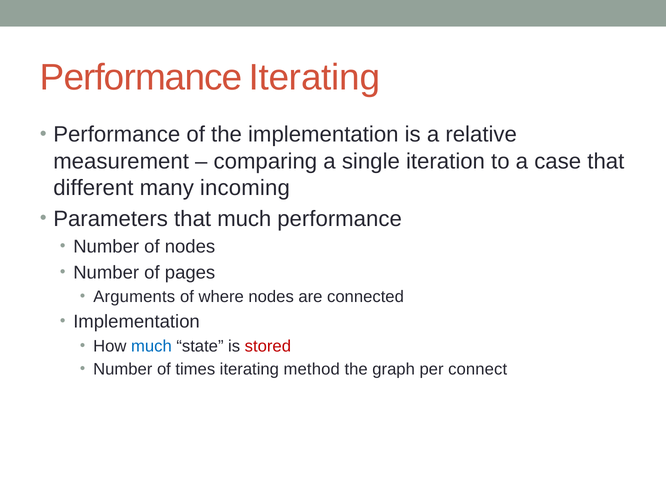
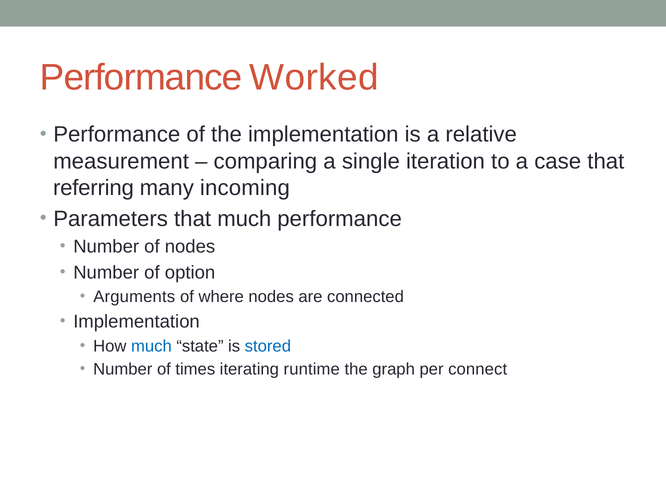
Performance Iterating: Iterating -> Worked (314, 78)
different: different -> referring (93, 188)
pages: pages -> option (190, 273)
stored colour: red -> blue (268, 346)
method: method -> runtime (312, 370)
